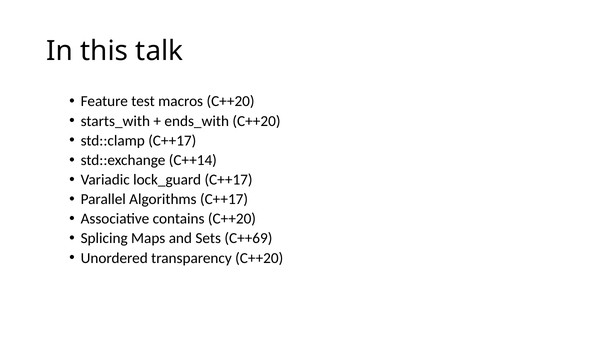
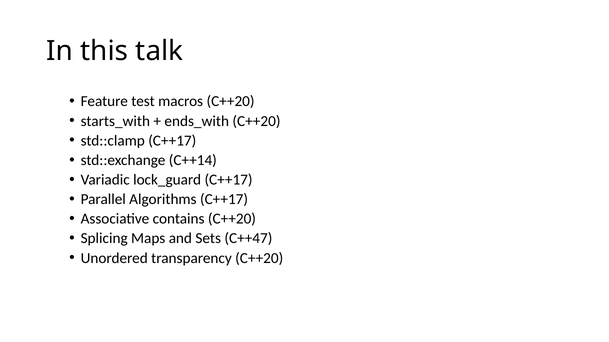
C++69: C++69 -> C++47 (248, 239)
